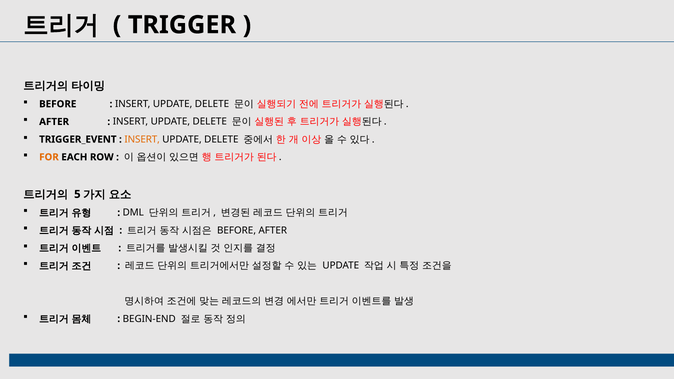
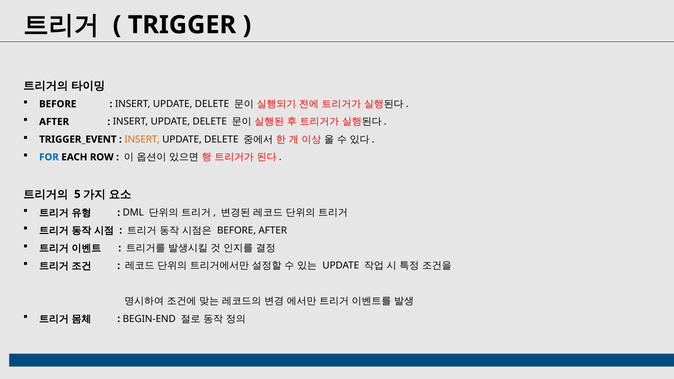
FOR colour: orange -> blue (49, 157)
